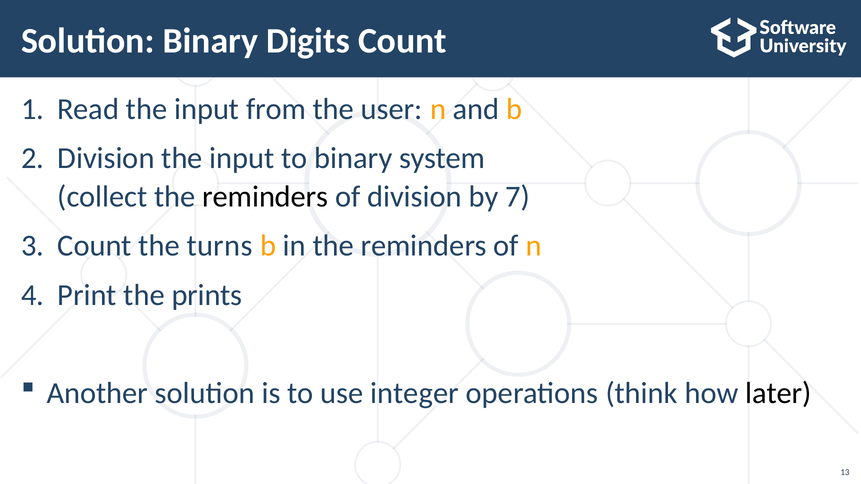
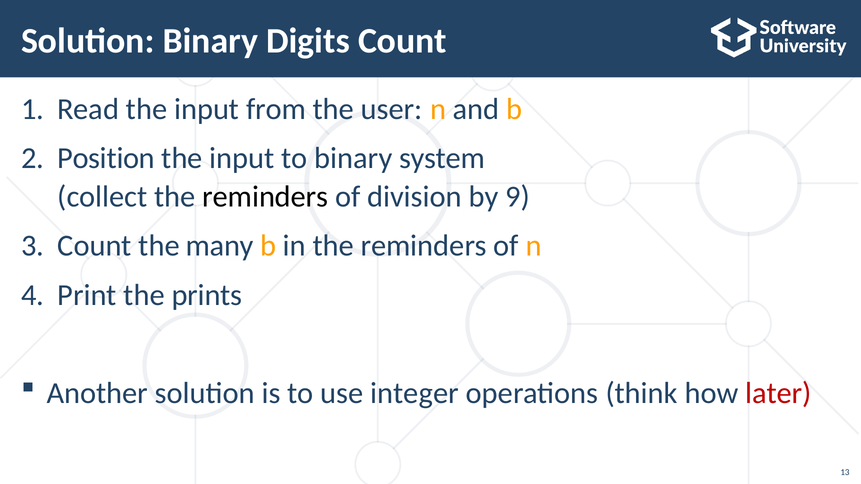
2 Division: Division -> Position (106, 158)
7: 7 -> 9 (518, 197)
turns: turns -> many (220, 246)
later colour: black -> red (778, 393)
